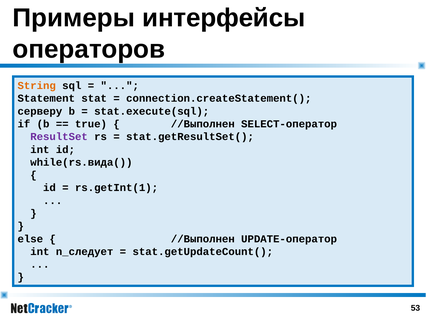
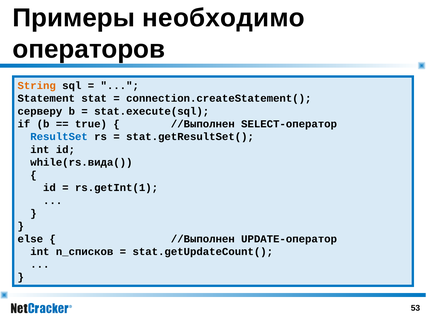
интерфейсы: интерфейсы -> необходимо (224, 18)
ResultSet colour: purple -> blue (59, 137)
n_следует: n_следует -> n_списков (85, 252)
